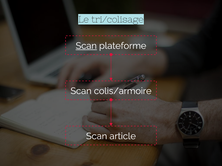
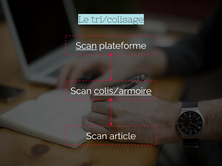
colis/armoire underline: none -> present (123, 91)
